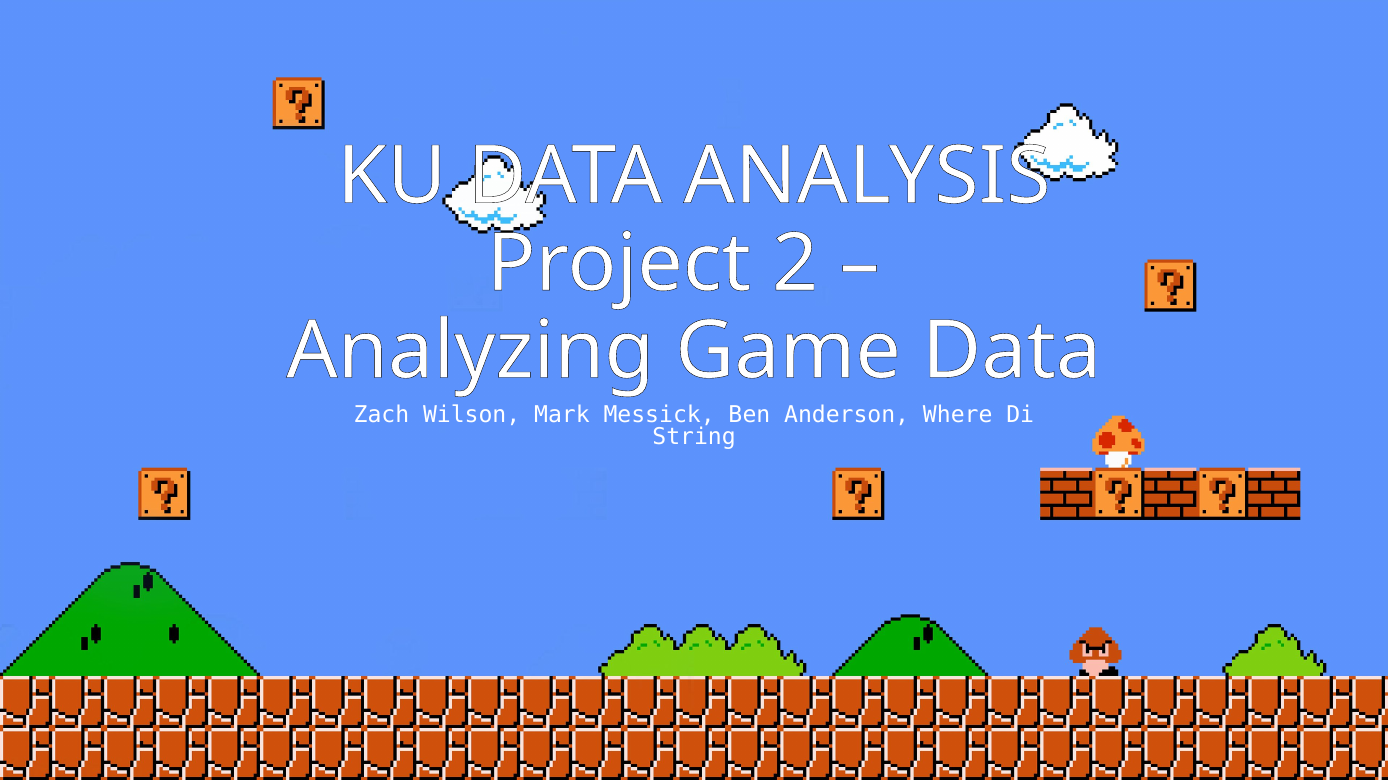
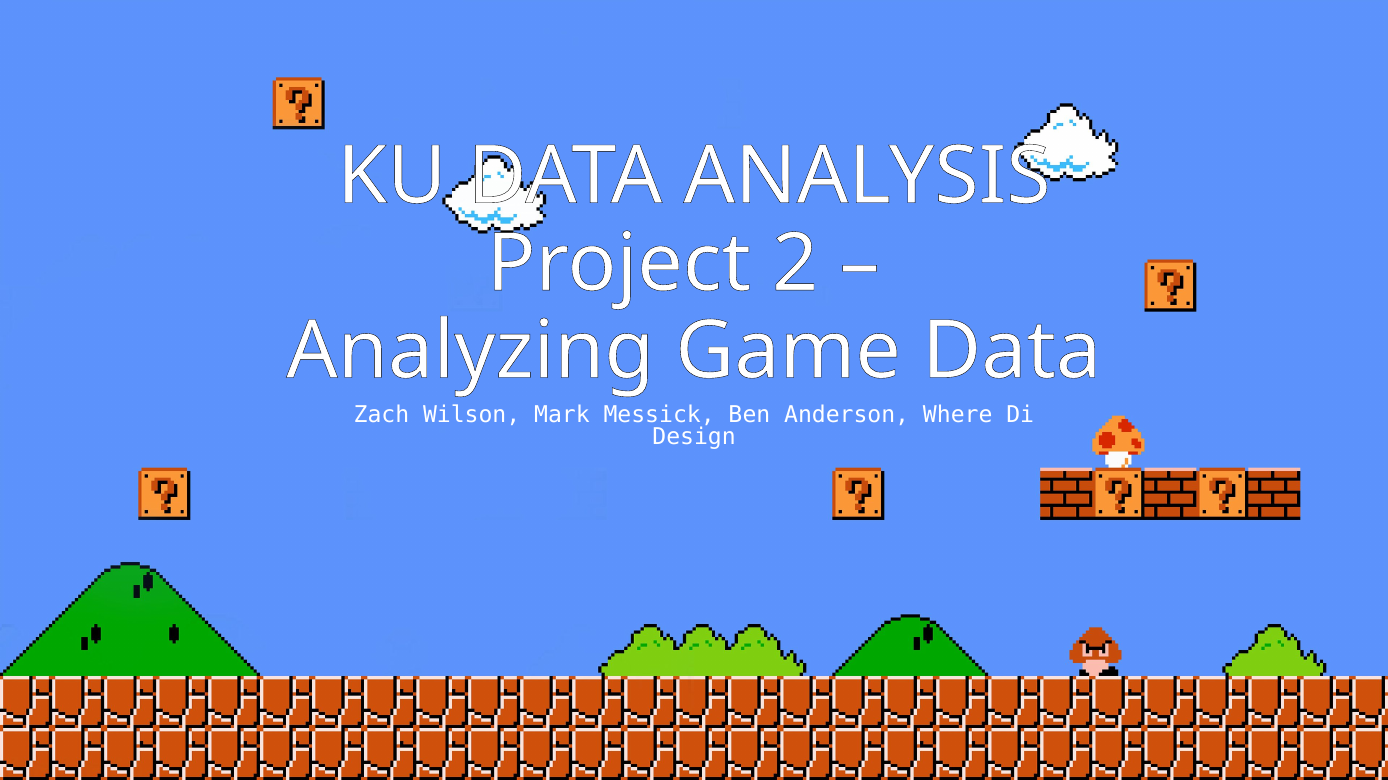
String: String -> Design (694, 438)
